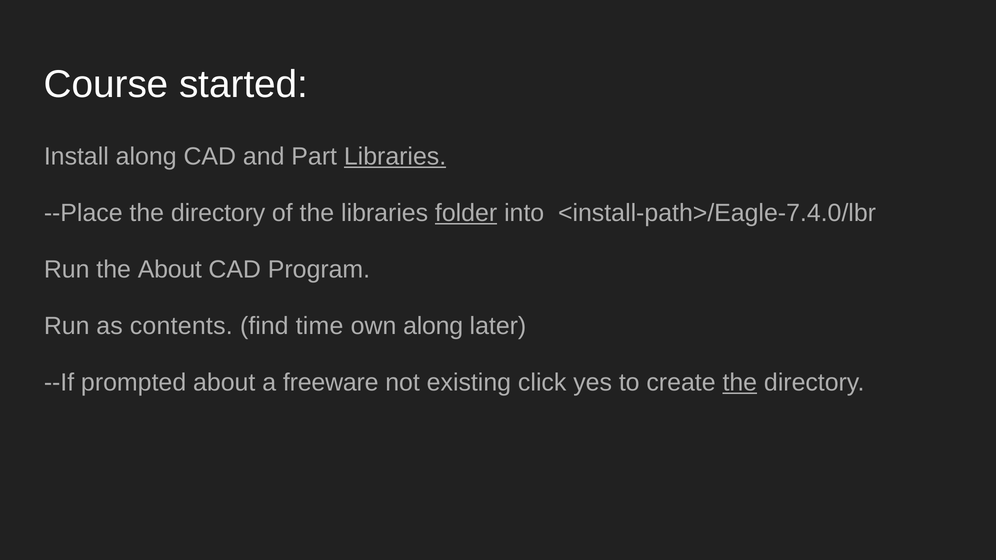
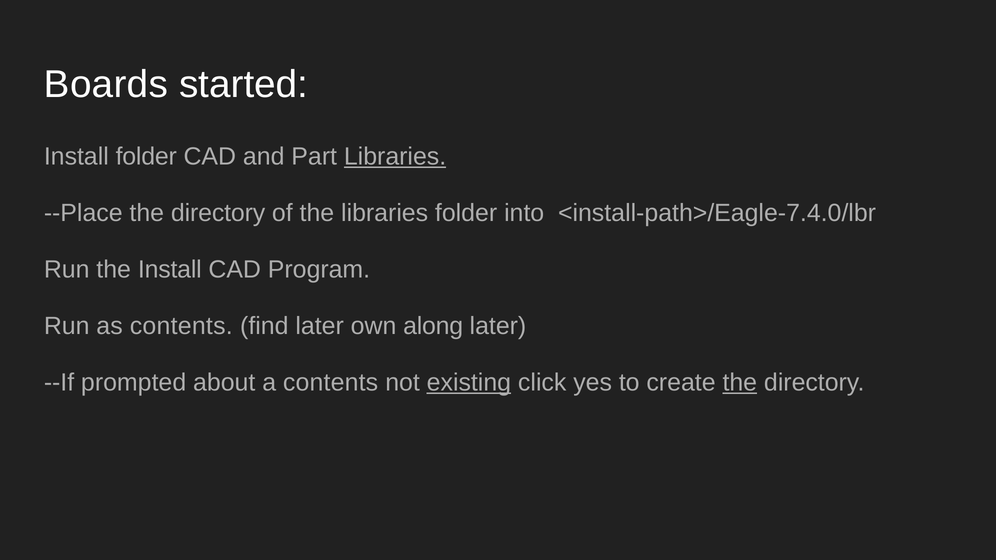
Course: Course -> Boards (106, 84)
Install along: along -> folder (146, 157)
folder underline: present -> none (466, 213)
the About: About -> Install (170, 270)
find time: time -> later (320, 326)
a freeware: freeware -> contents (331, 382)
existing underline: none -> present (469, 382)
